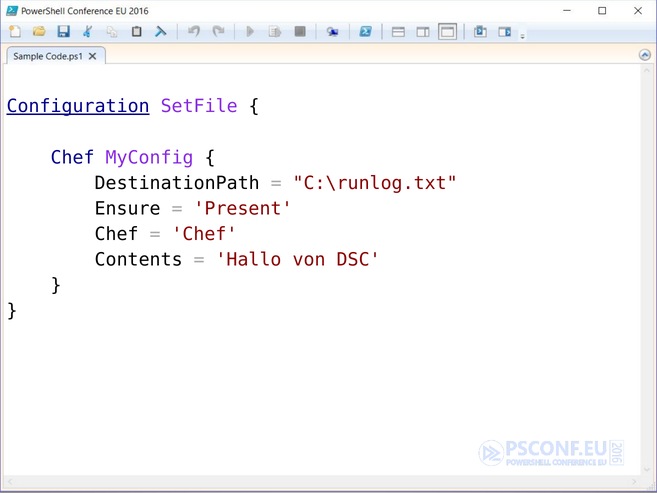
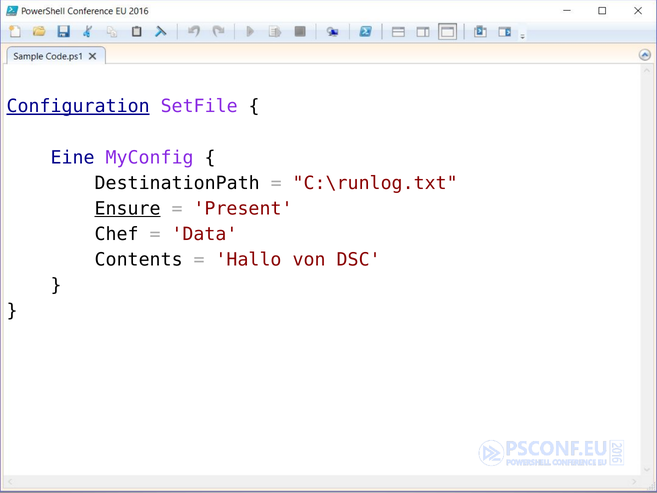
Chef: Chef -> Eine (73, 157)
Ensure underline: none -> present (128, 209)
Chef: Chef -> Data (204, 234)
